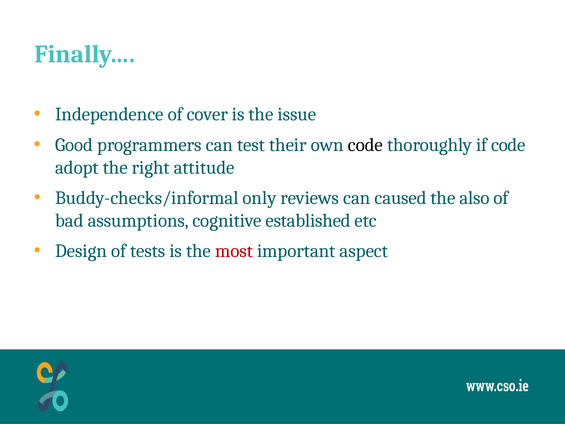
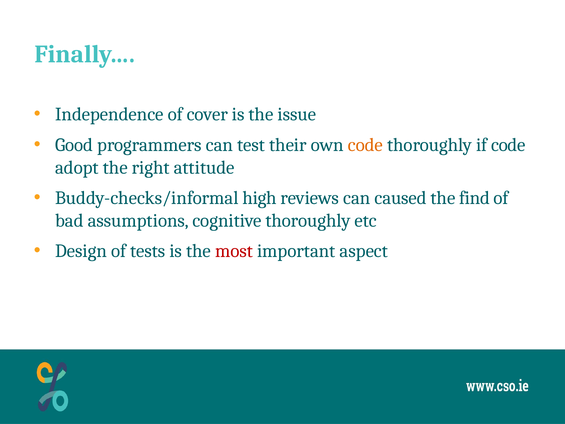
code colour: black -> orange (365, 145)
only: only -> high (260, 198)
also: also -> find (475, 198)
cognitive established: established -> thoroughly (308, 220)
